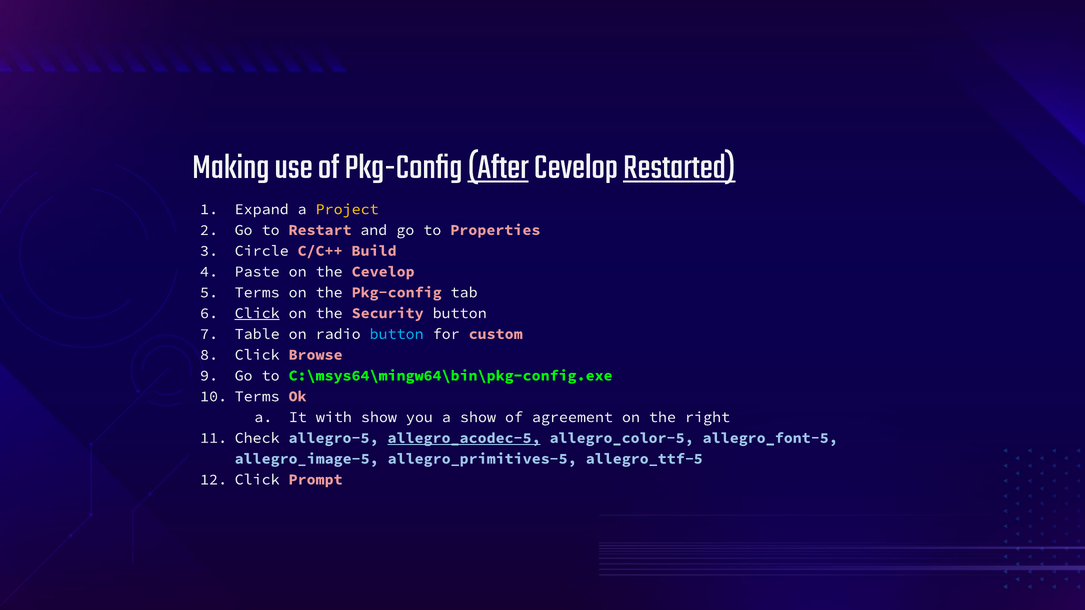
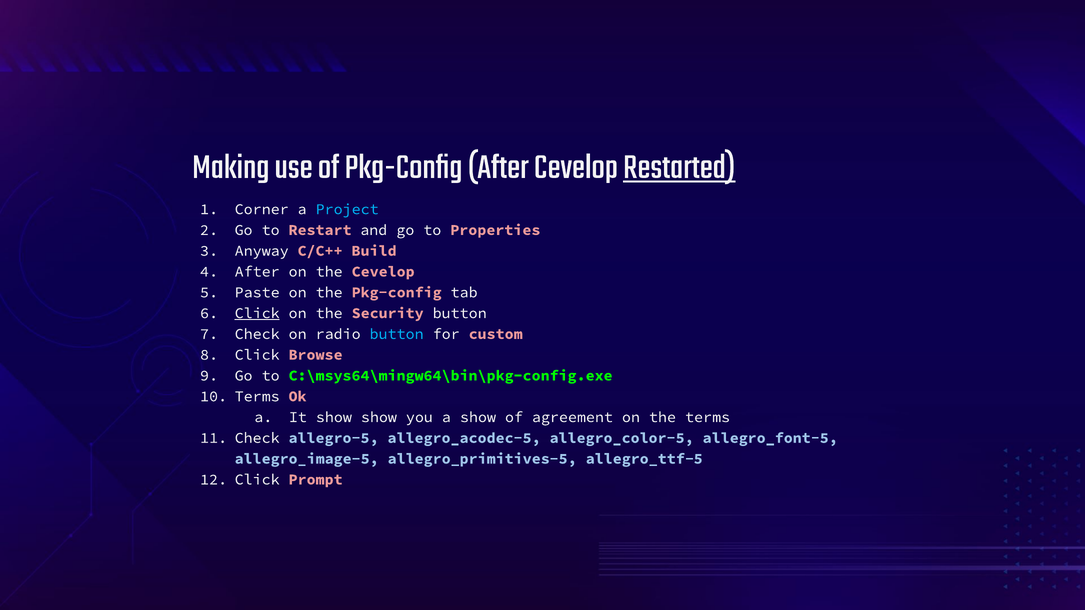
After underline: present -> none (498, 166)
Expand: Expand -> Corner (262, 209)
Project colour: yellow -> light blue (347, 209)
Circle: Circle -> Anyway (262, 251)
Paste: Paste -> After (257, 272)
Terms: Terms -> Paste (257, 293)
Table: Table -> Check (257, 334)
It with: with -> show (334, 417)
the right: right -> terms (708, 417)
allegro_acodec-5 underline: present -> none (464, 438)
